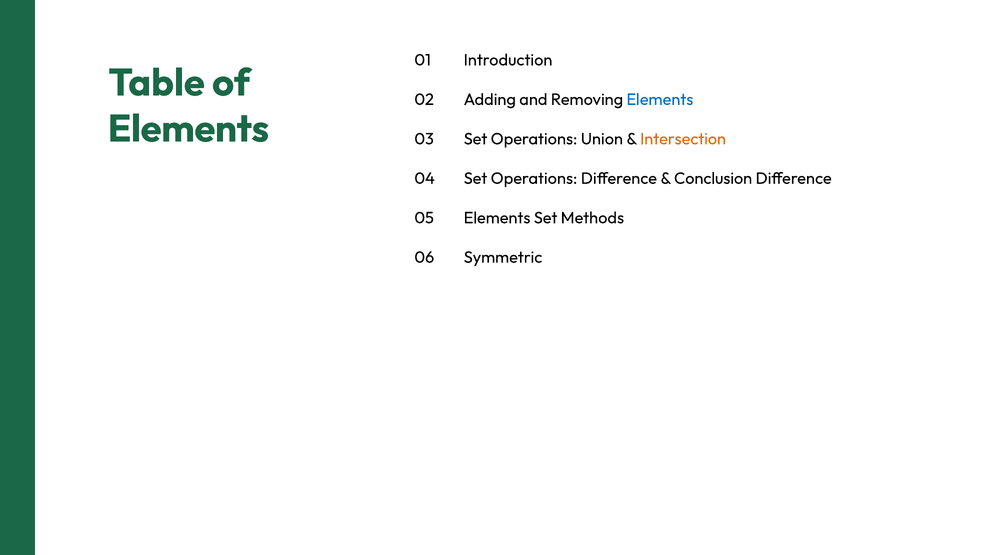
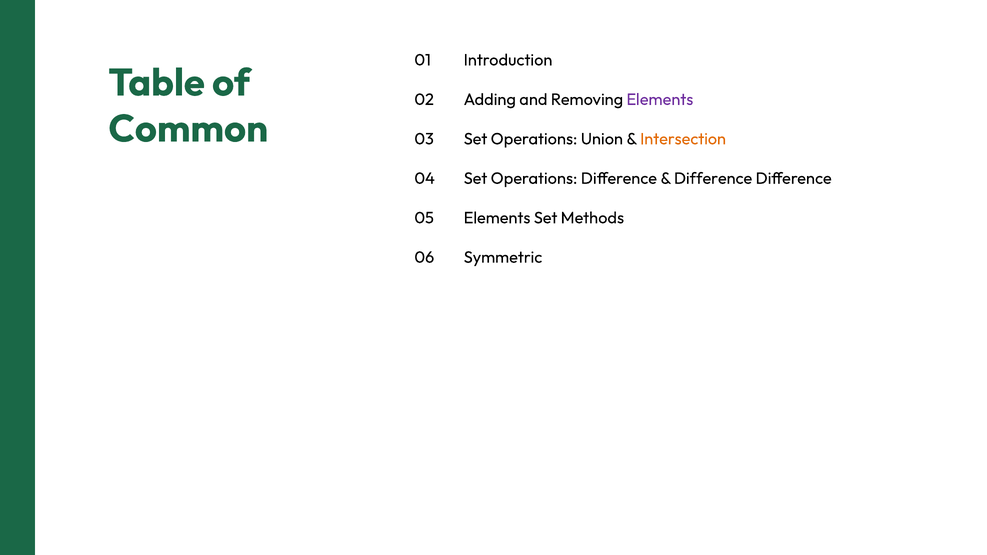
Elements colour: blue -> purple (660, 99)
Elements: Elements -> Common (188, 129)
Conclusion: Conclusion -> Difference (713, 178)
